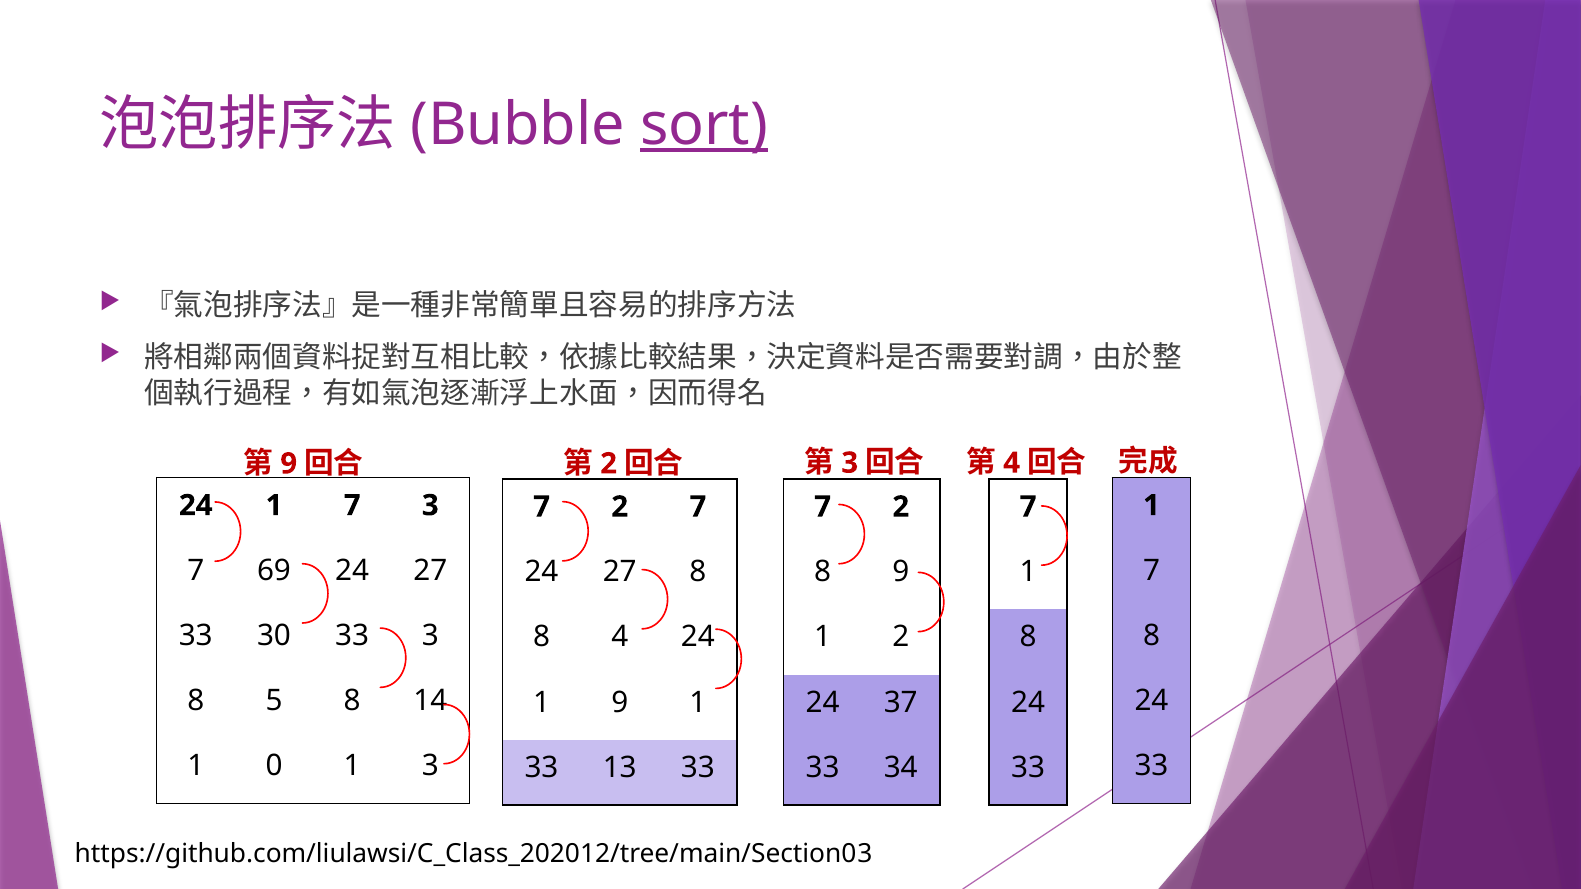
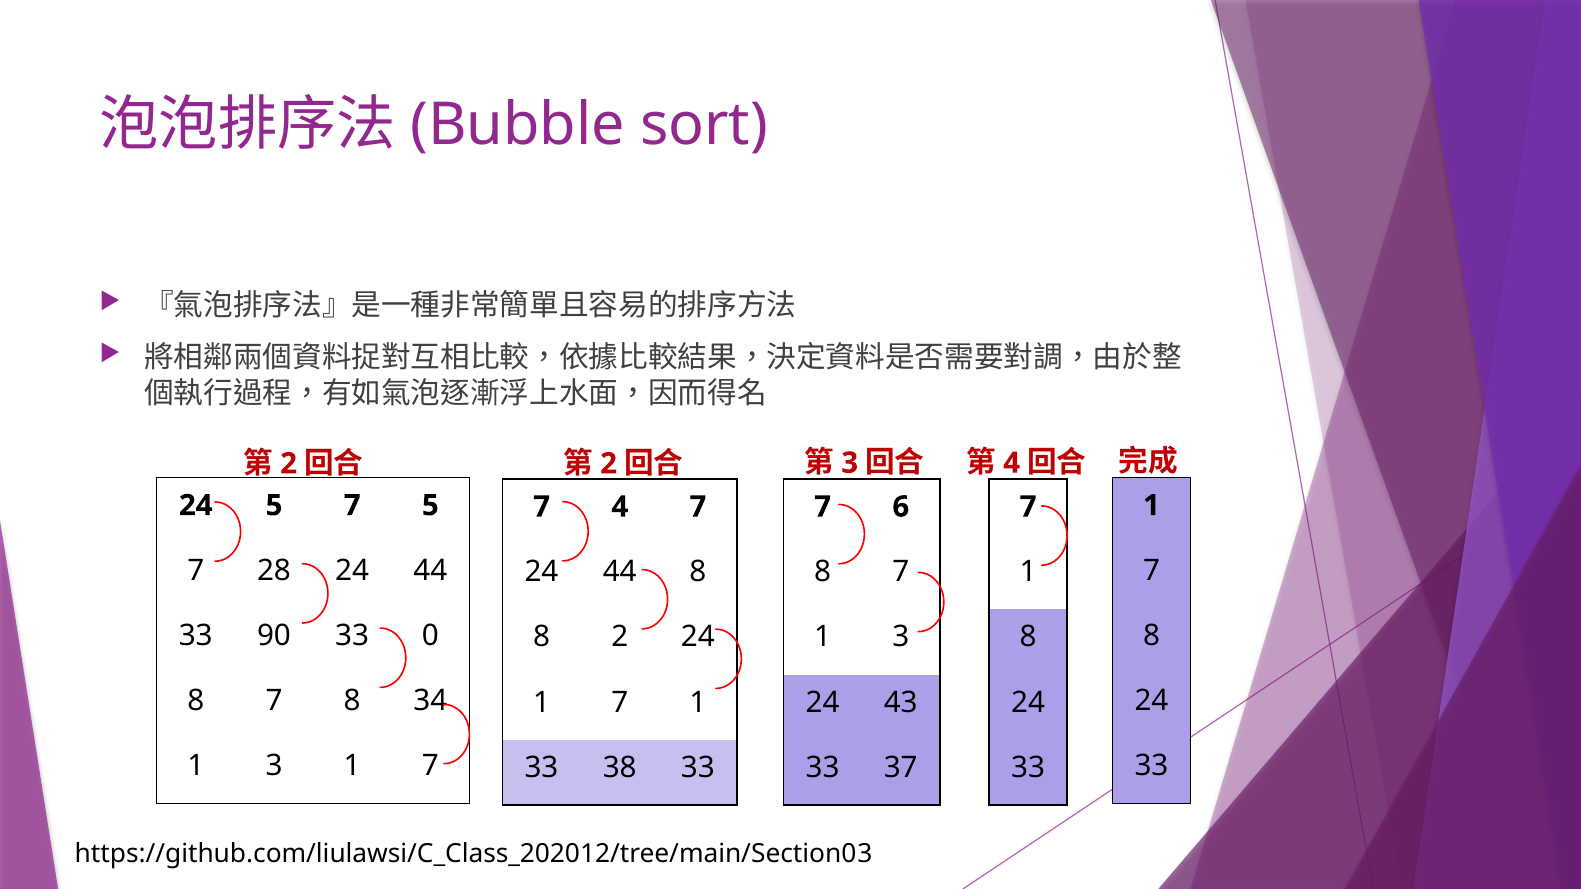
sort underline: present -> none (704, 125)
9: 9 -> 2 (289, 464)
1: 1 -> 5 (274, 506)
7 3: 3 -> 5 (430, 506)
2: 2 -> 4 (620, 507)
2: 2 -> 6 (901, 507)
69: 69 -> 28 (274, 571)
27: 27 -> 44 (430, 571)
27: 27 -> 44 (620, 572)
9: 9 -> 7 (901, 572)
30: 30 -> 90 (274, 636)
33 3: 3 -> 0 (430, 636)
8 4: 4 -> 2 (620, 637)
2: 2 -> 3 (901, 637)
5: 5 -> 7 (274, 701)
14: 14 -> 34 (430, 701)
9: 9 -> 7 (620, 703)
37: 37 -> 43 (901, 703)
0: 0 -> 3 (274, 766)
3: 3 -> 7 (430, 766)
13: 13 -> 38 (620, 768)
34: 34 -> 37 (901, 768)
